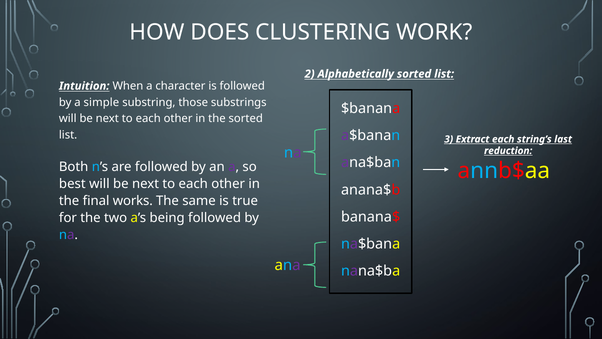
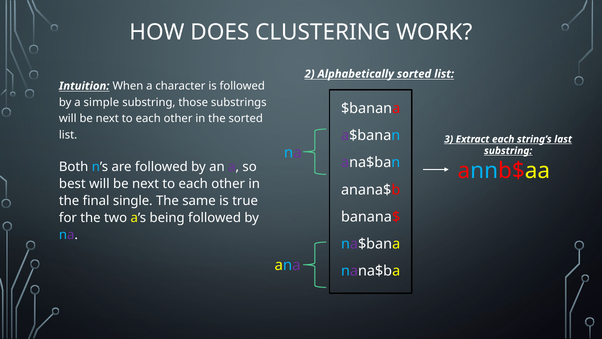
reduction: reduction -> substring (508, 151)
works: works -> single (133, 201)
